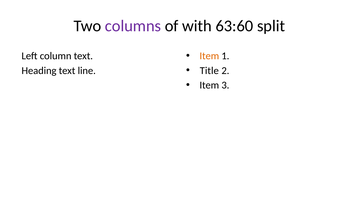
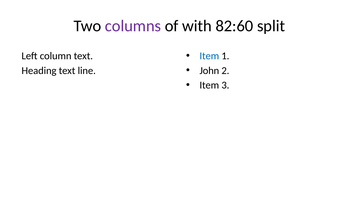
63:60: 63:60 -> 82:60 (234, 26)
Item colour: orange -> blue (209, 56)
Title: Title -> John (209, 71)
